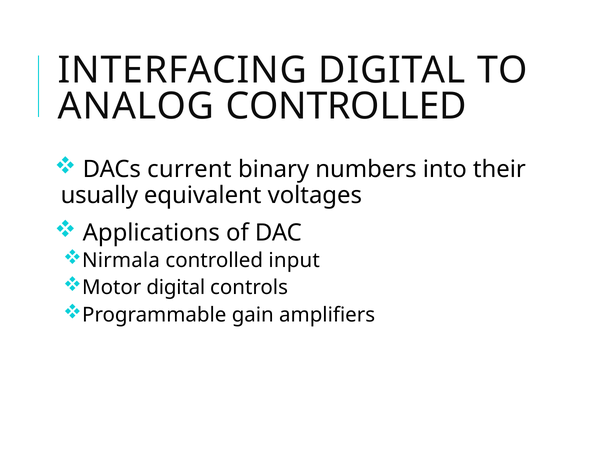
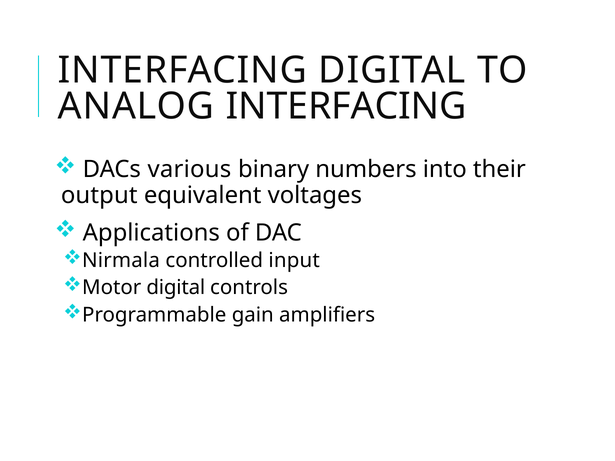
ANALOG CONTROLLED: CONTROLLED -> INTERFACING (346, 106)
current: current -> various (189, 170)
usually: usually -> output (99, 195)
